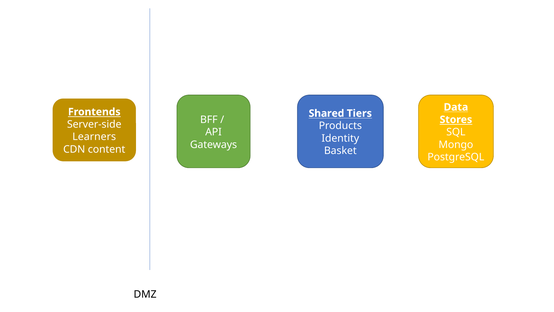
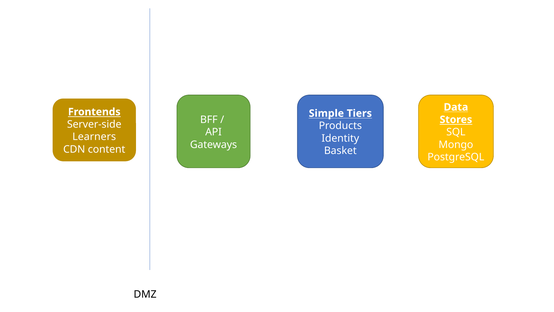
Shared: Shared -> Simple (326, 113)
